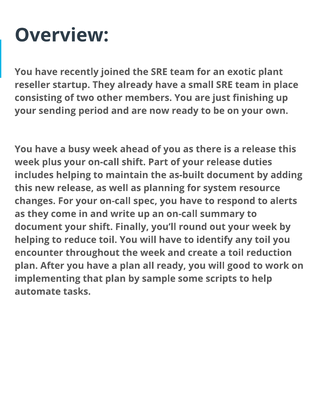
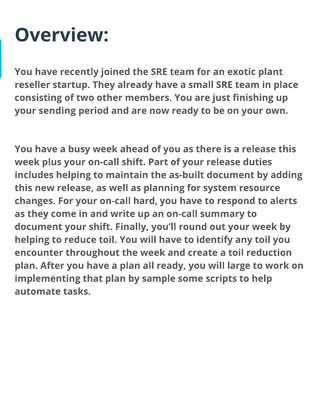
spec: spec -> hard (145, 201)
good: good -> large (239, 266)
